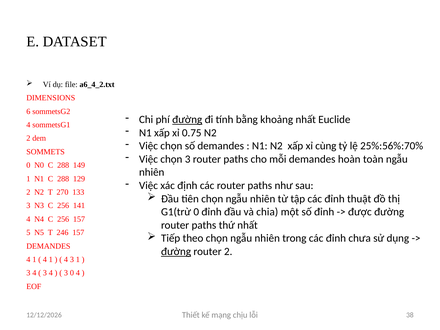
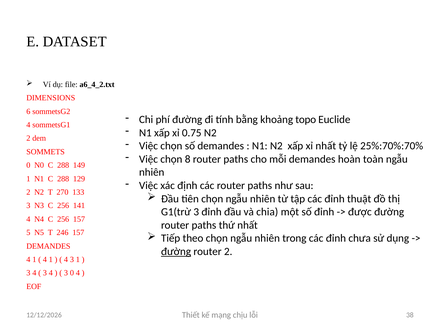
đường underline: present -> none (187, 120)
khoảng nhất: nhất -> topo (306, 120)
xỉ cùng: cùng -> nhất (326, 146)
25%:56%:70%: 25%:56%:70% -> 25%:70%:70% (392, 146)
chọn 3: 3 -> 8 (188, 159)
G1(trừ 0: 0 -> 3 (196, 212)
